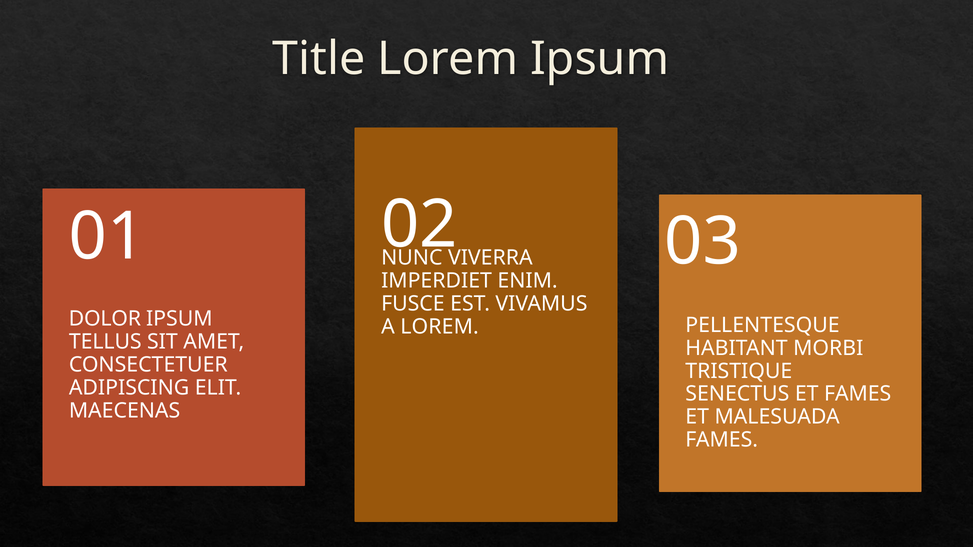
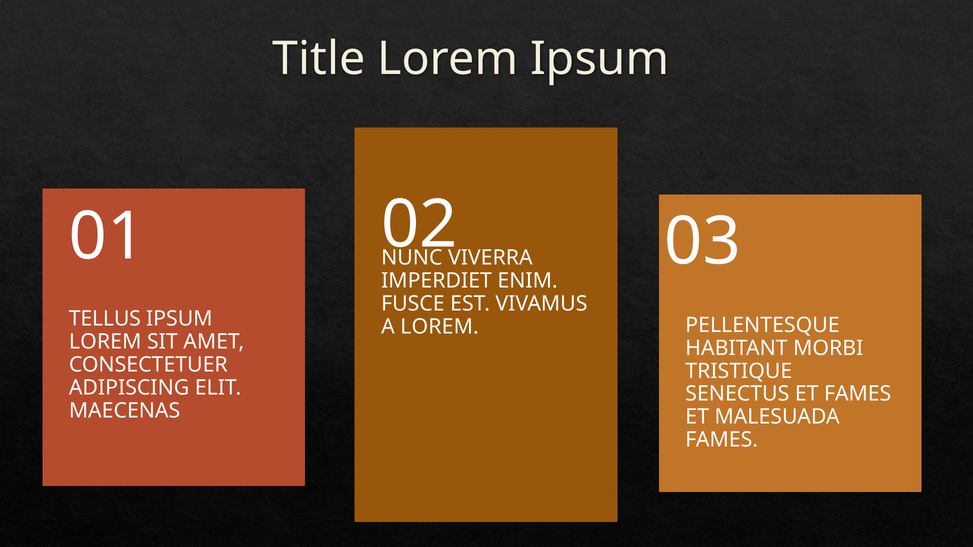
DOLOR: DOLOR -> TELLUS (105, 319)
TELLUS: TELLUS -> LOREM (105, 342)
